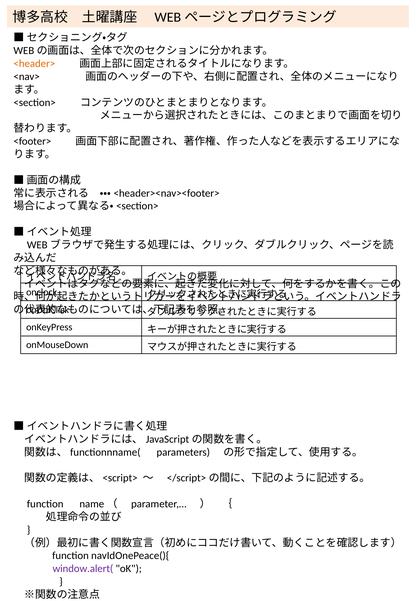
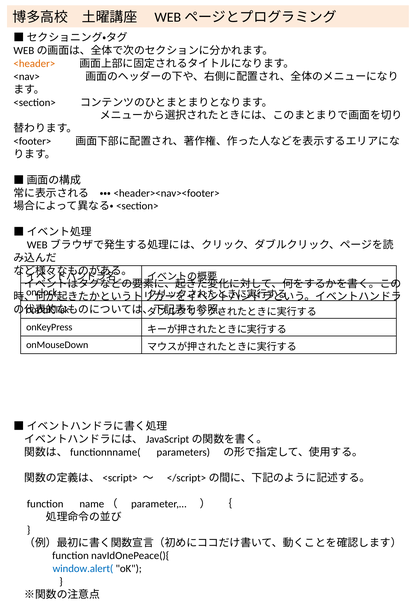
window.alert( colour: purple -> blue (83, 569)
